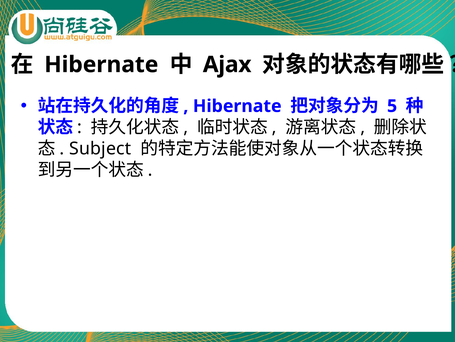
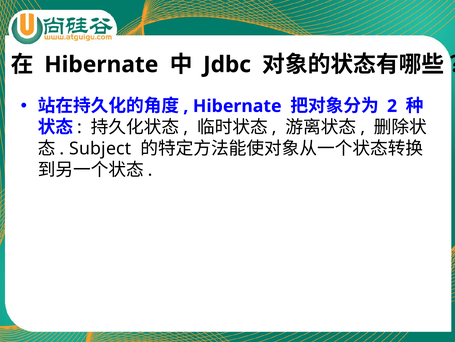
Ajax: Ajax -> Jdbc (227, 64)
5: 5 -> 2 (392, 106)
